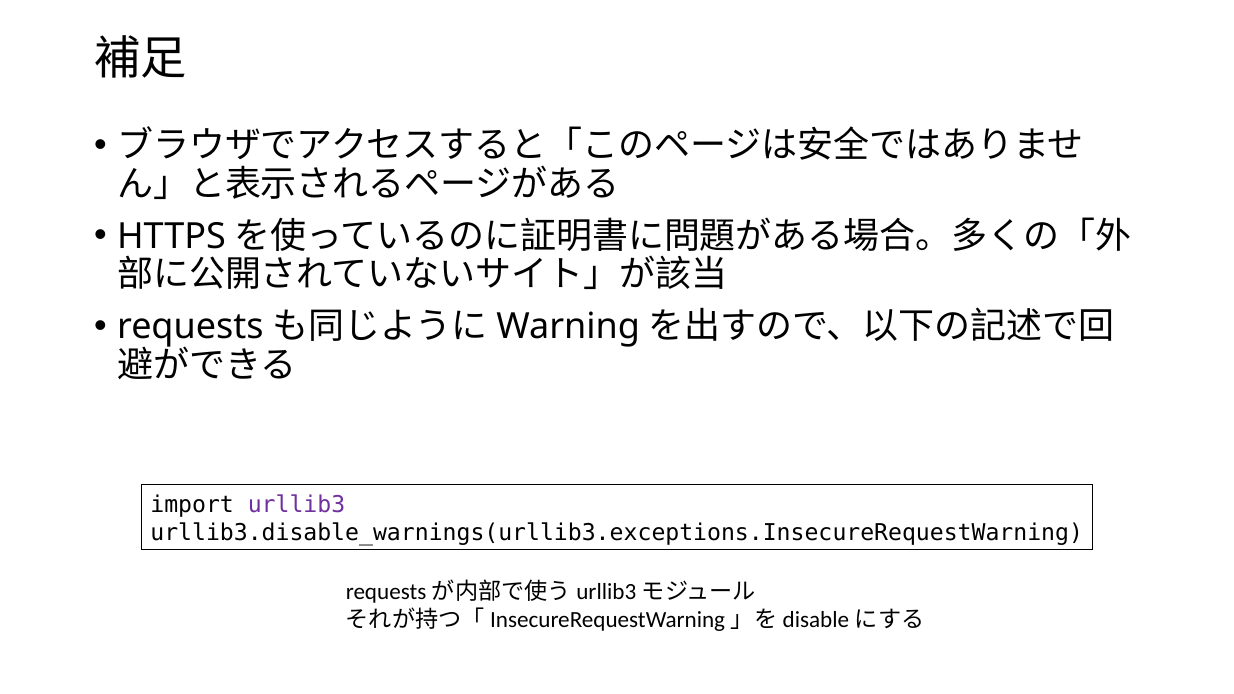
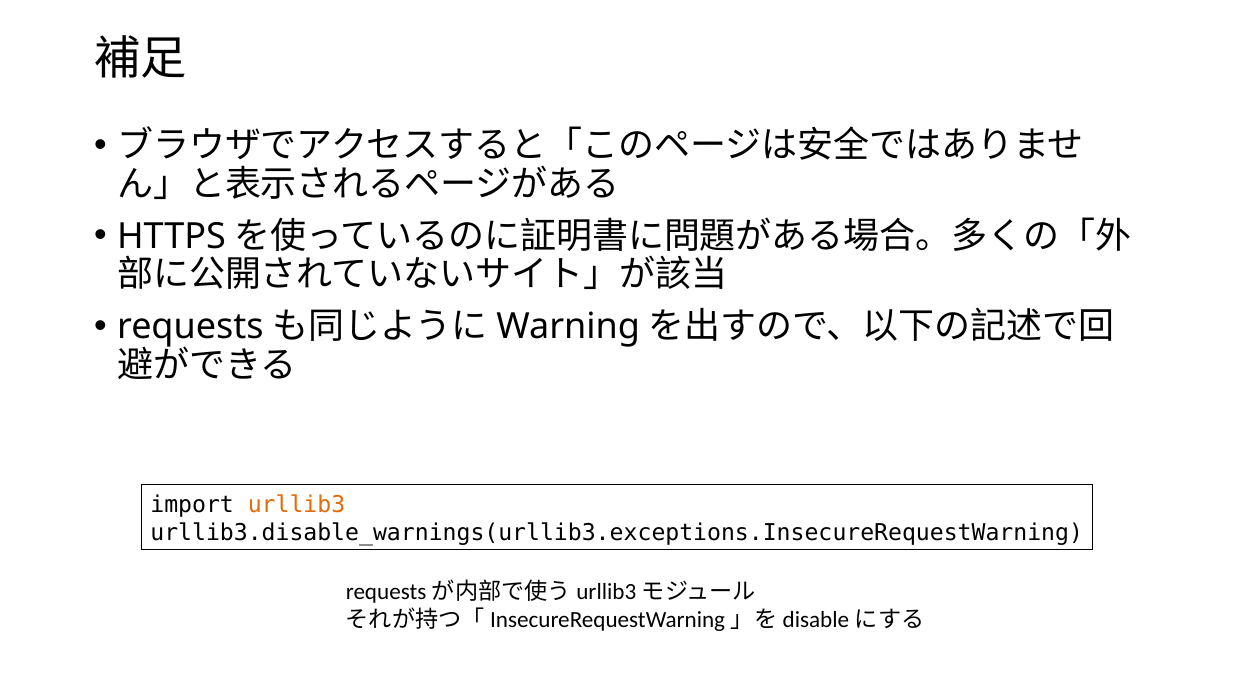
urllib3 colour: purple -> orange (296, 505)
